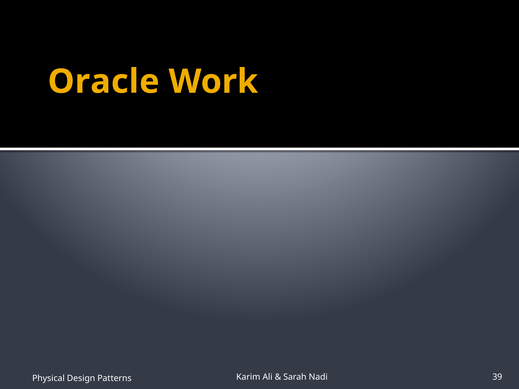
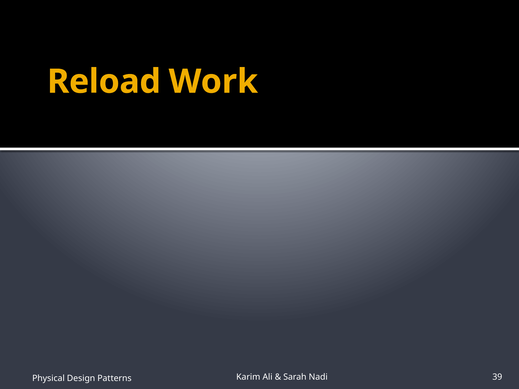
Oracle: Oracle -> Reload (104, 82)
